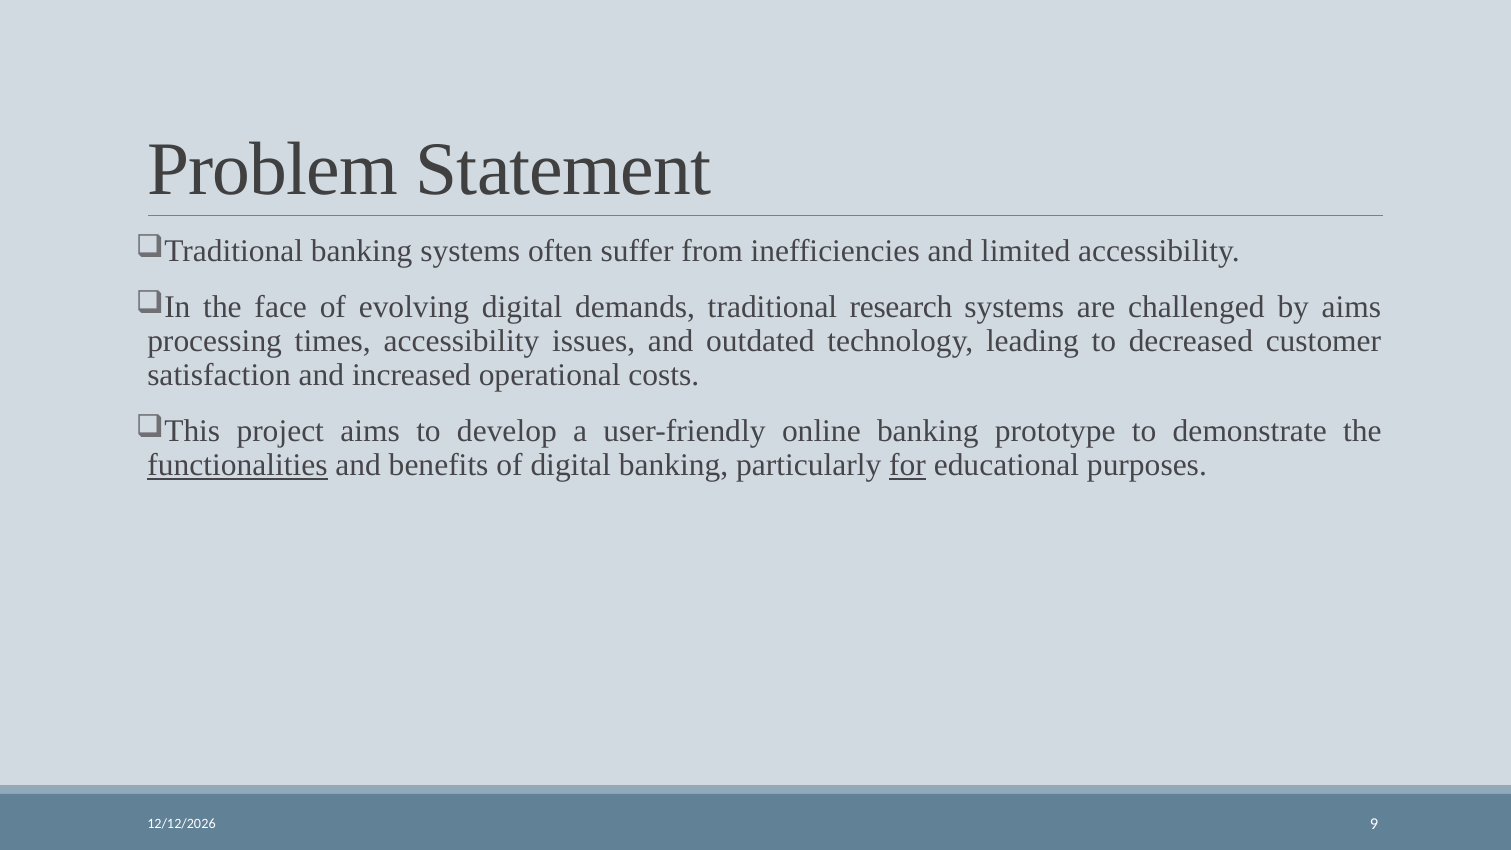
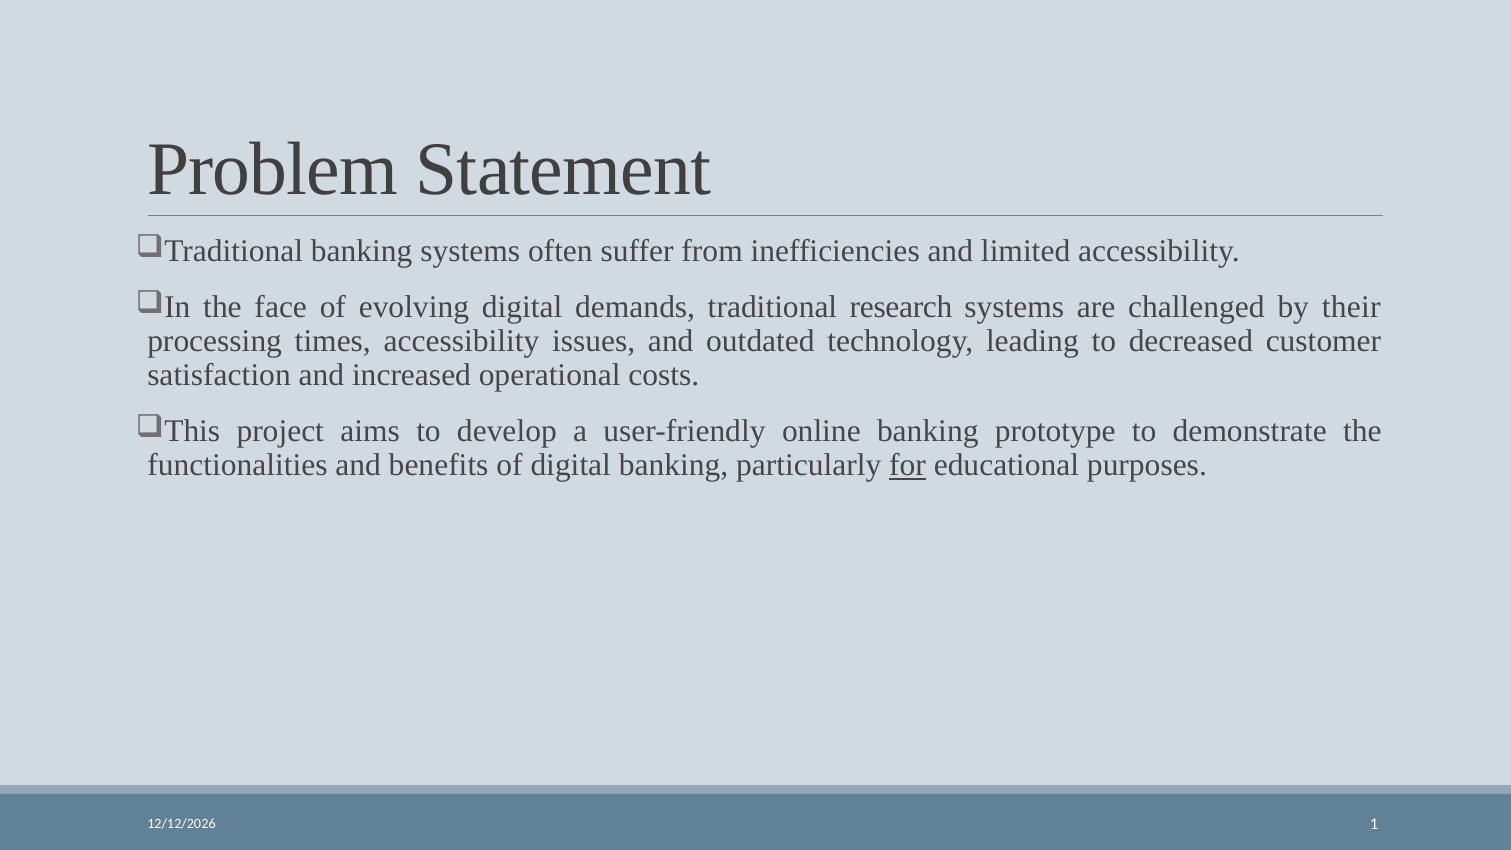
by aims: aims -> their (1351, 307)
functionalities underline: present -> none (237, 466)
9: 9 -> 1 (1374, 824)
